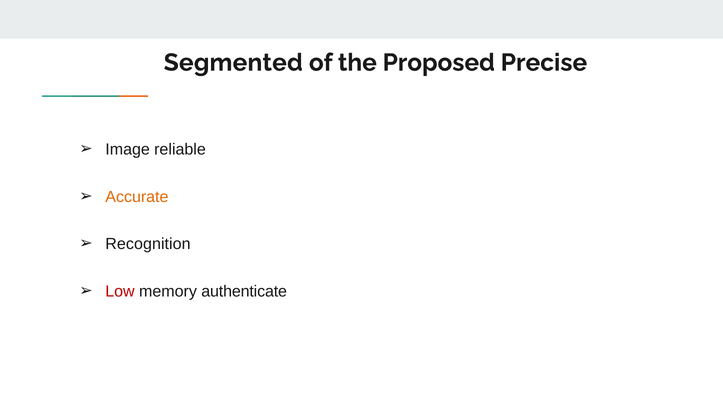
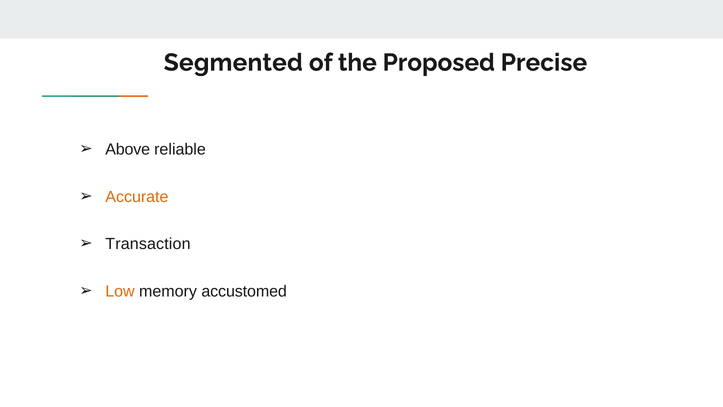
Image: Image -> Above (128, 149)
Recognition: Recognition -> Transaction (148, 244)
Low colour: red -> orange (120, 291)
authenticate: authenticate -> accustomed (244, 291)
